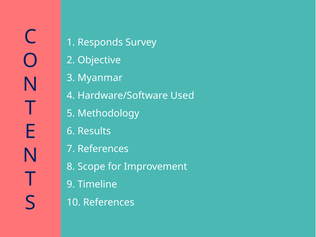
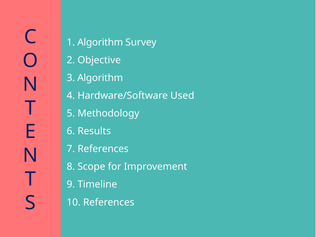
1 Responds: Responds -> Algorithm (100, 42)
3 Myanmar: Myanmar -> Algorithm (100, 78)
